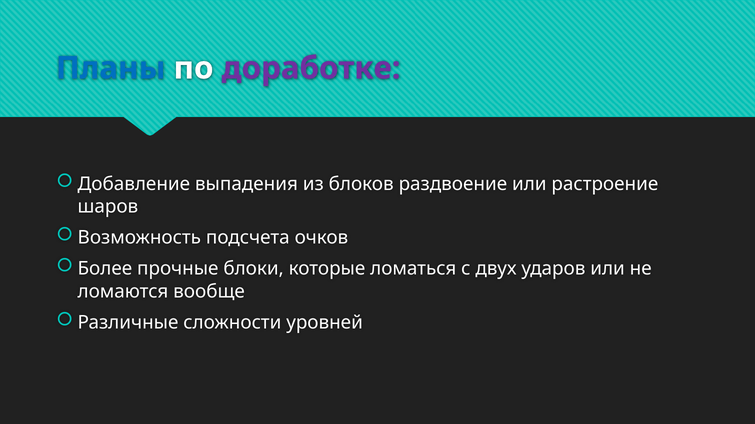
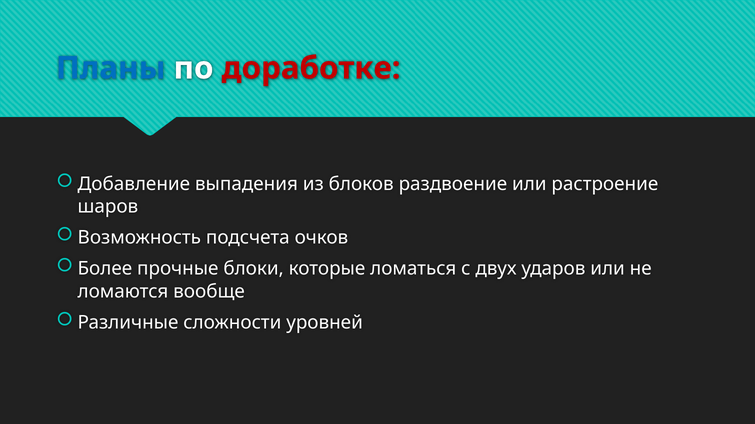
доработке colour: purple -> red (311, 68)
